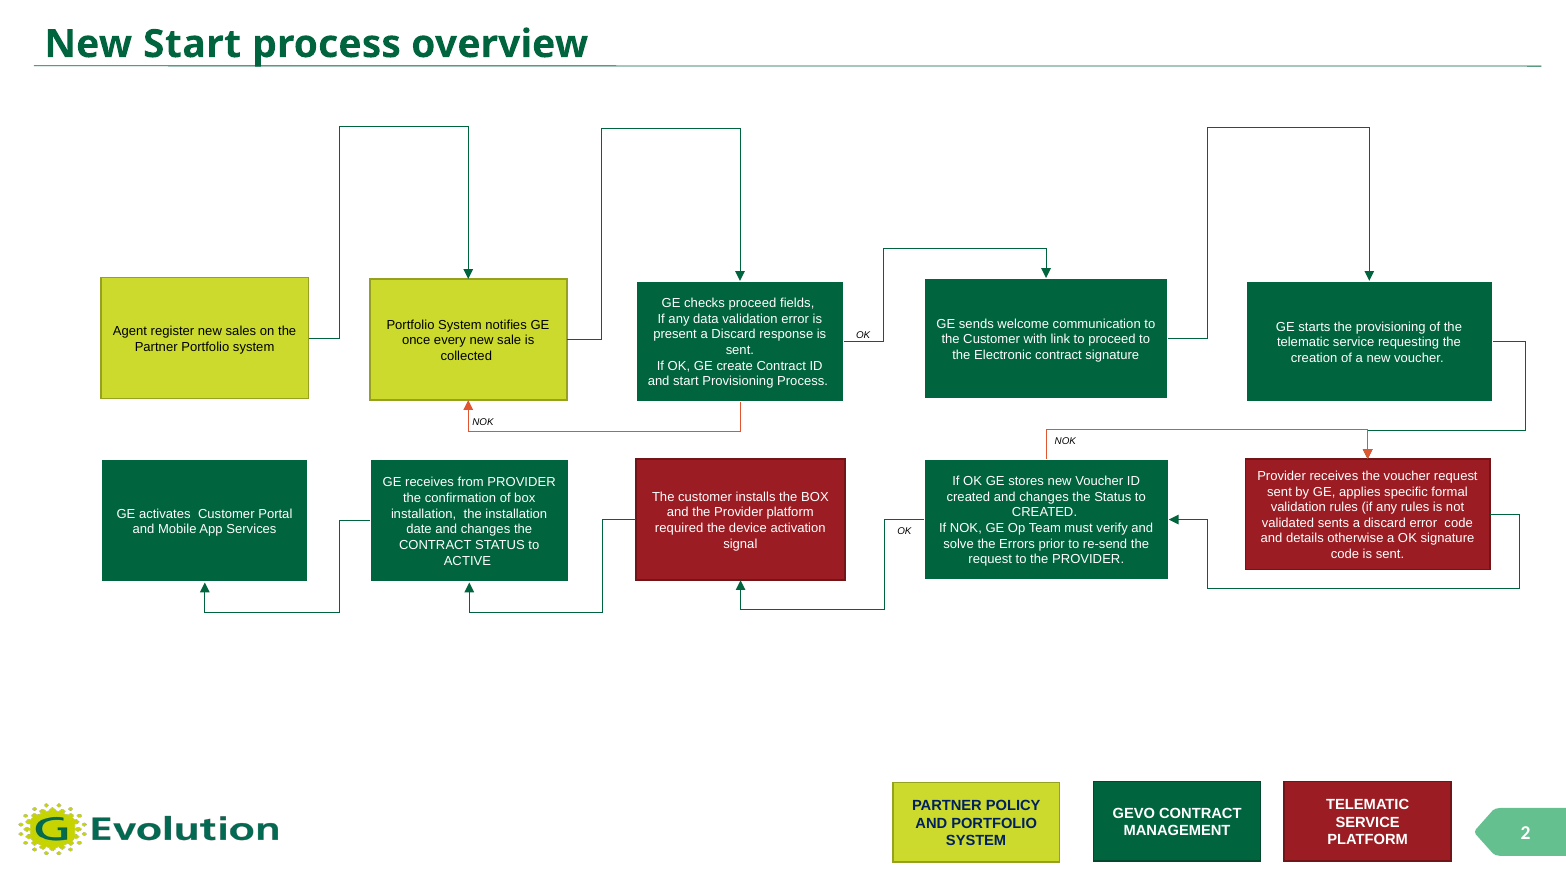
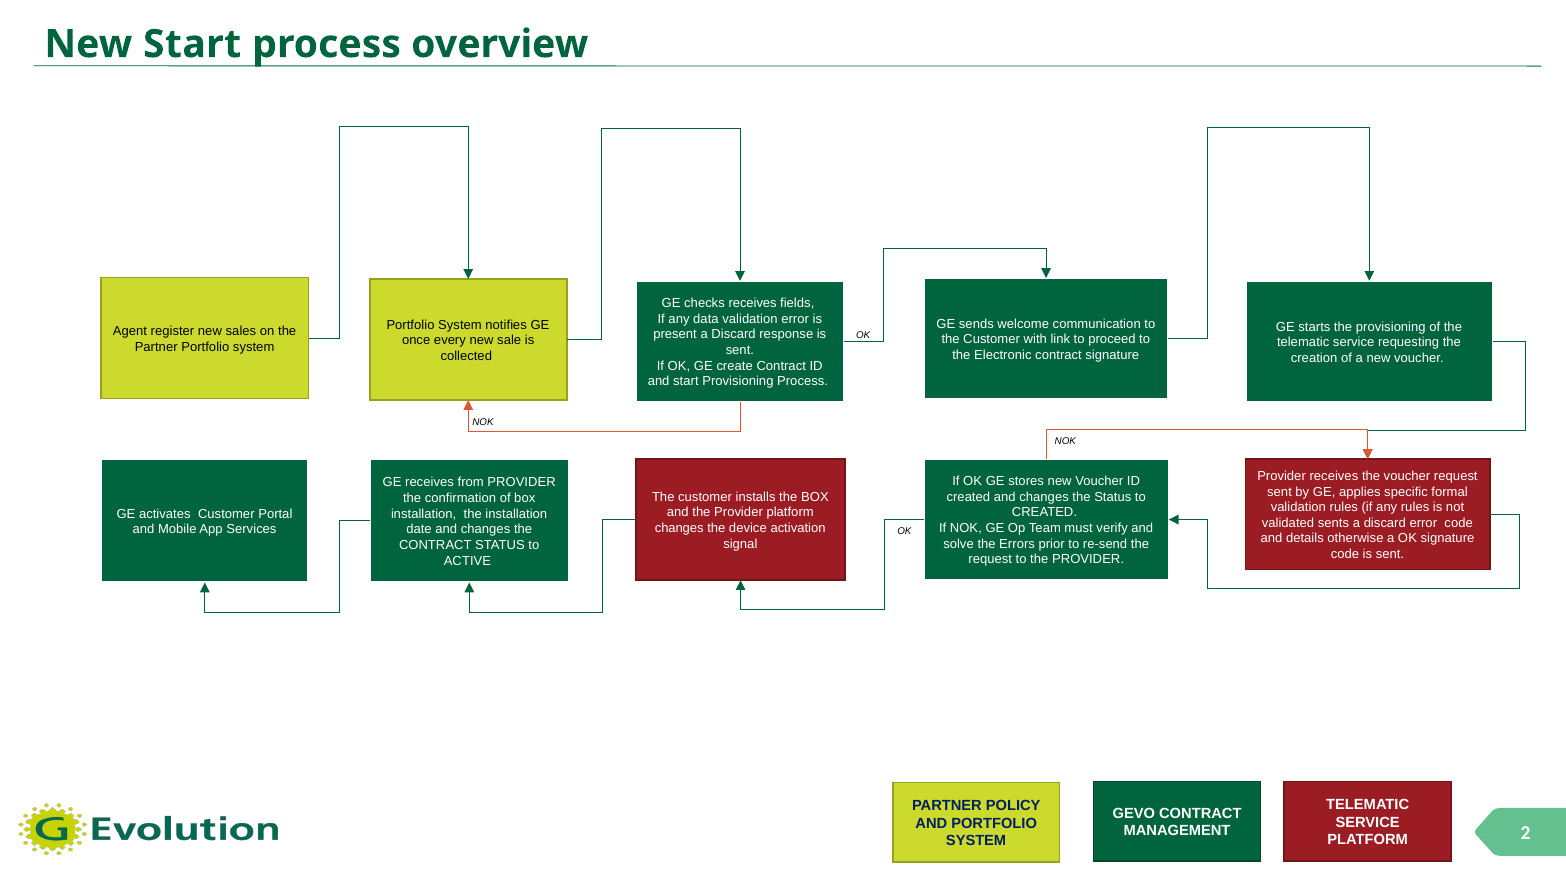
checks proceed: proceed -> receives (753, 303)
required: required -> changes (679, 528)
